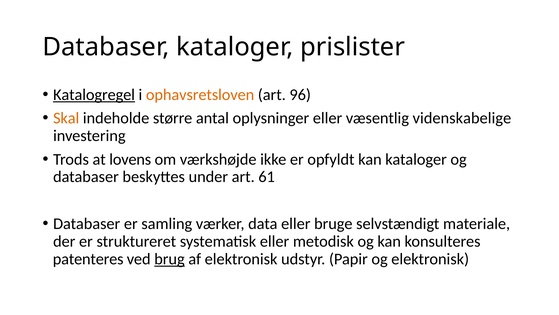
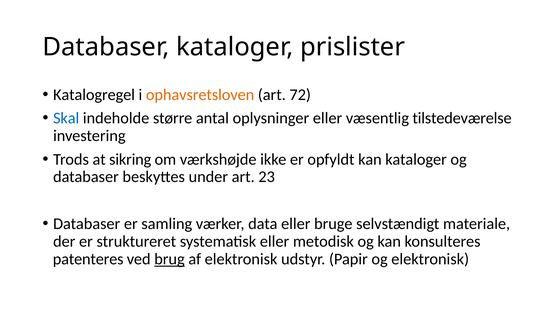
Katalogregel underline: present -> none (94, 95)
96: 96 -> 72 (300, 95)
Skal colour: orange -> blue (66, 118)
videnskabelige: videnskabelige -> tilstedeværelse (462, 118)
lovens: lovens -> sikring (130, 159)
61: 61 -> 23 (267, 177)
